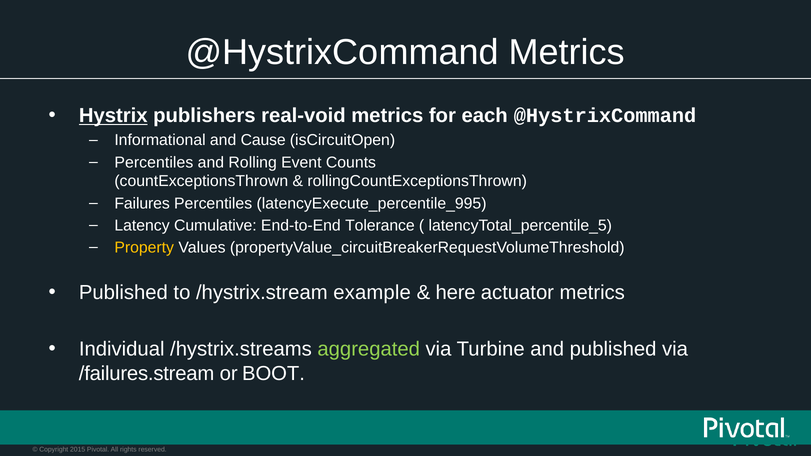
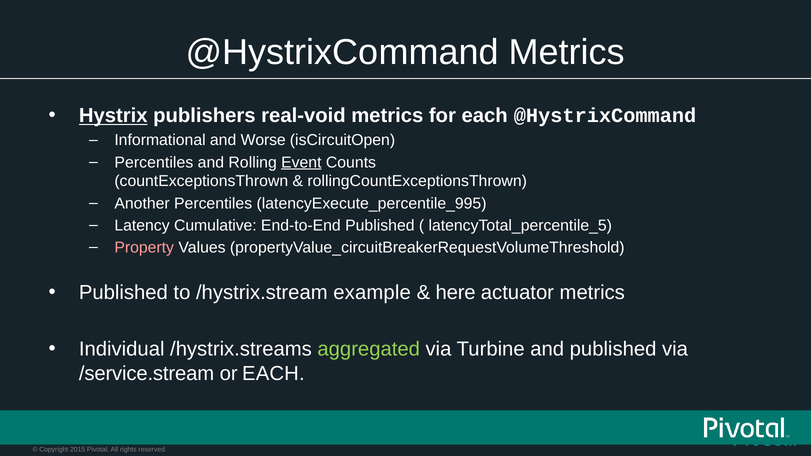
Cause: Cause -> Worse (263, 140)
Event underline: none -> present (301, 162)
Failures: Failures -> Another (142, 203)
End-to-End Tolerance: Tolerance -> Published (380, 226)
Property colour: yellow -> pink (144, 248)
/failures.stream: /failures.stream -> /service.stream (147, 374)
or BOOT: BOOT -> EACH (273, 374)
